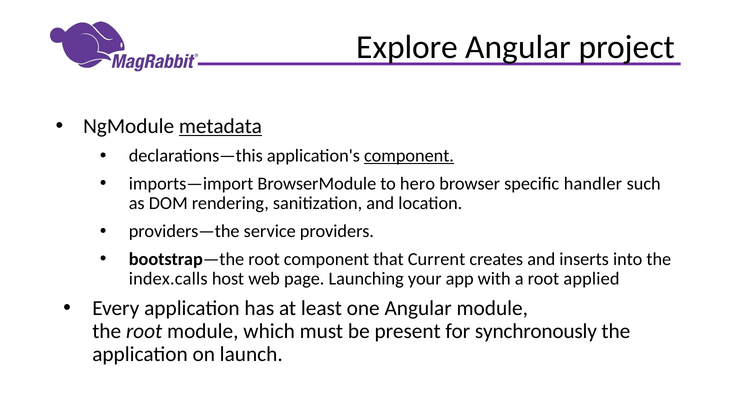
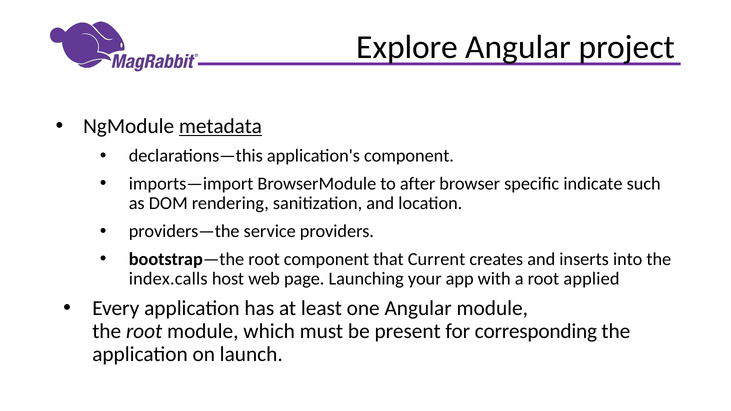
component underline: present -> none (409, 156)
hero: hero -> after (418, 184)
handler: handler -> indicate (593, 184)
synchronously: synchronously -> corresponding (536, 331)
